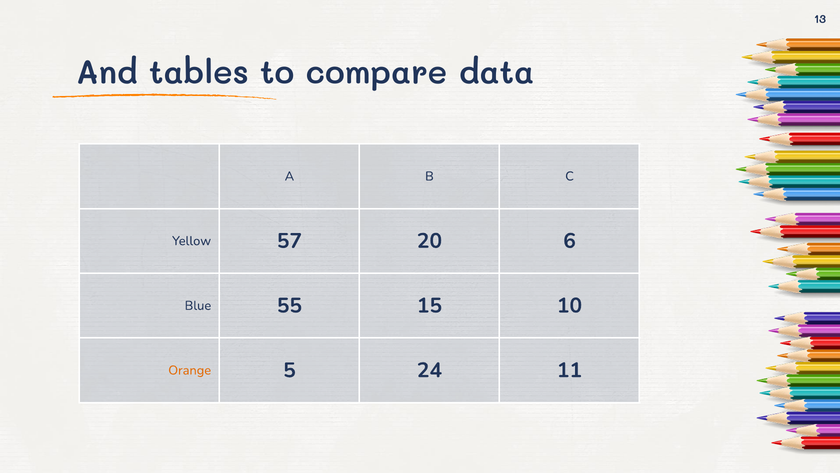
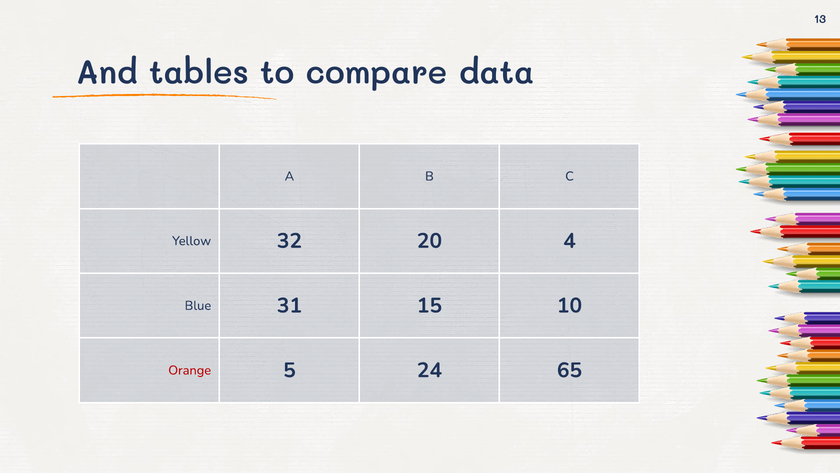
57: 57 -> 32 (289, 241)
6: 6 -> 4 (569, 241)
55: 55 -> 31 (289, 305)
Orange colour: orange -> red (190, 370)
11: 11 -> 65 (569, 370)
